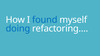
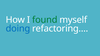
found colour: blue -> green (45, 20)
